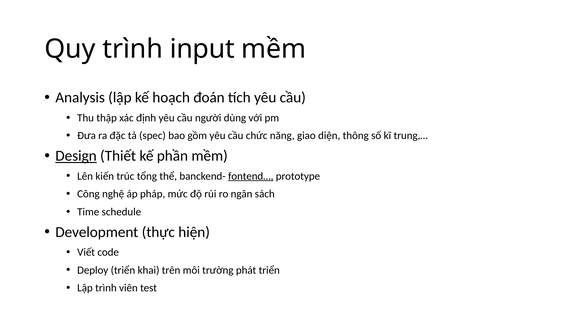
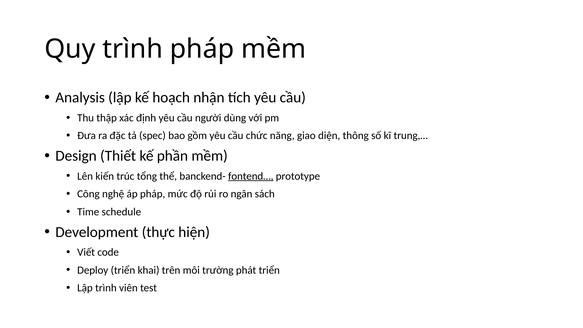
trình input: input -> pháp (202, 49)
đoán: đoán -> nhận (209, 98)
Design underline: present -> none (76, 156)
